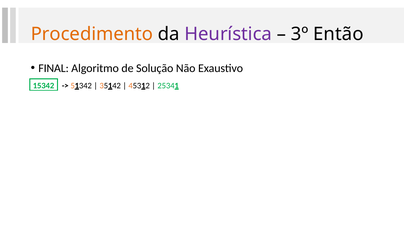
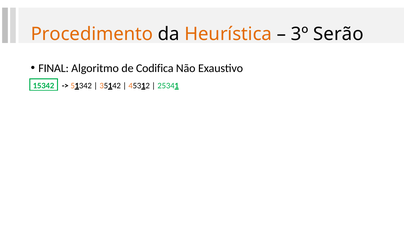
Heurística colour: purple -> orange (228, 34)
Então: Então -> Serão (338, 34)
Solução: Solução -> Codifica (155, 68)
